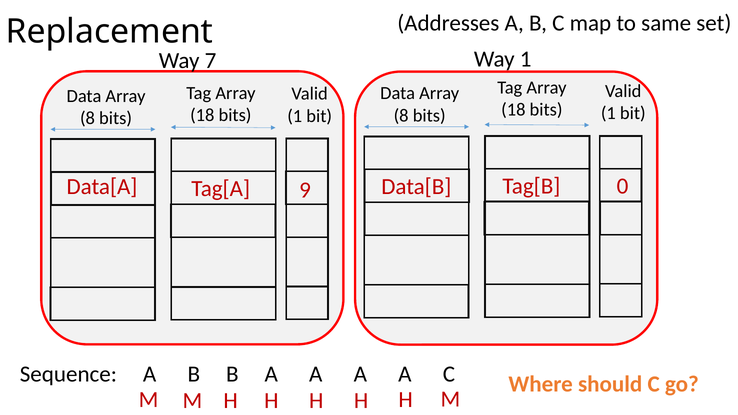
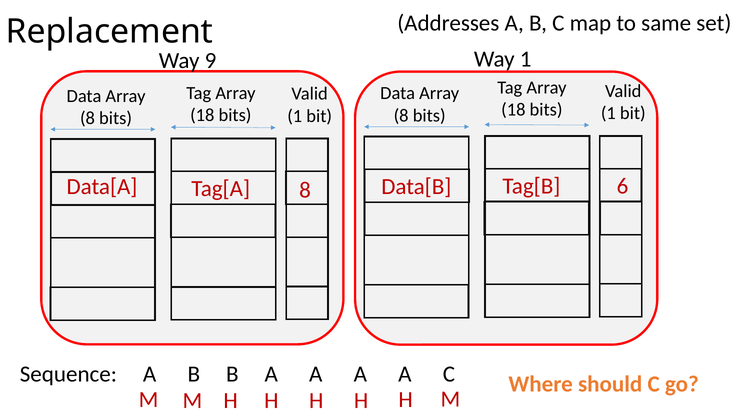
7: 7 -> 9 (210, 61)
Tag[A 9: 9 -> 8 (305, 190)
0: 0 -> 6 (622, 186)
